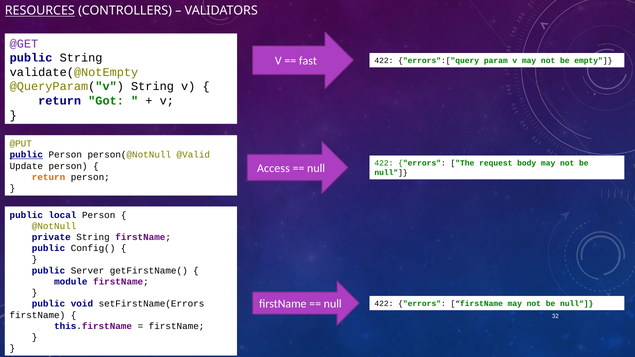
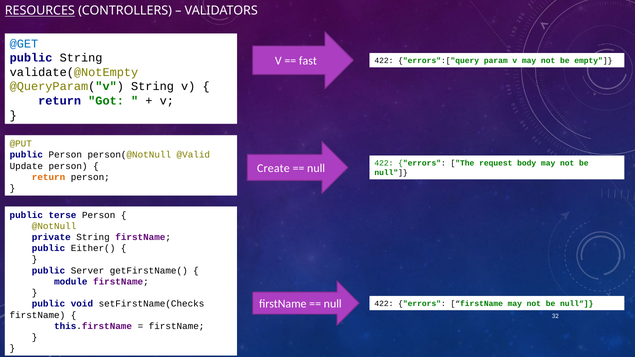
@GET colour: purple -> blue (24, 44)
public underline: present -> none (26, 155)
Access: Access -> Create (273, 168)
local: local -> terse (62, 215)
Config(: Config( -> Either( (93, 248)
setFirstName(Errors: setFirstName(Errors -> setFirstName(Checks (152, 304)
